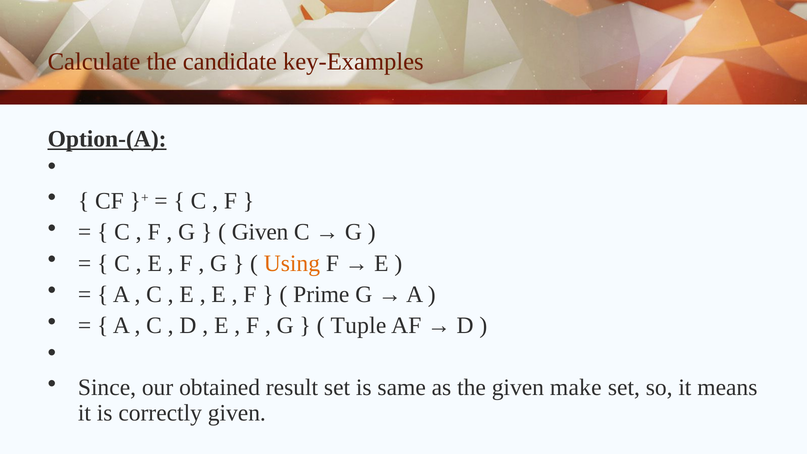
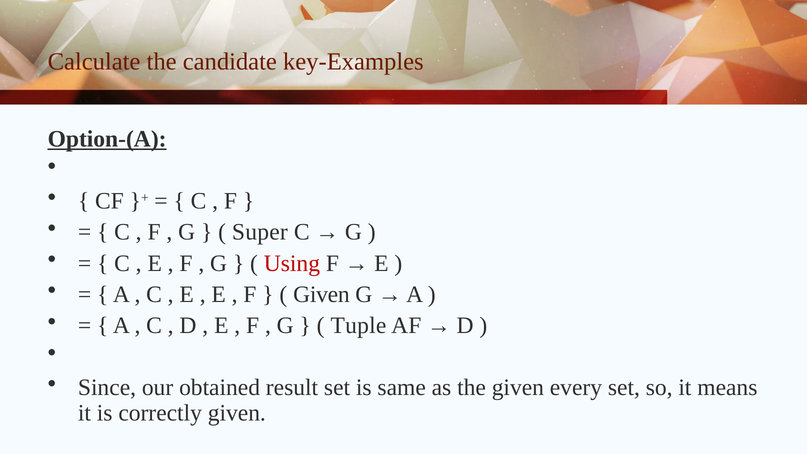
Given: Given -> Super (260, 232)
Using colour: orange -> red (292, 263)
Prime: Prime -> Given (321, 294)
make: make -> every (576, 388)
